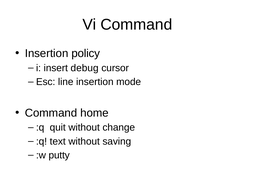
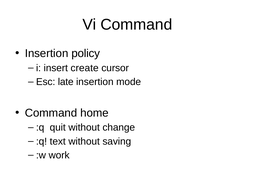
debug: debug -> create (85, 68)
line: line -> late (66, 82)
putty: putty -> work (59, 155)
